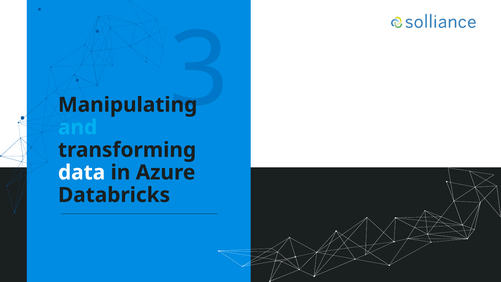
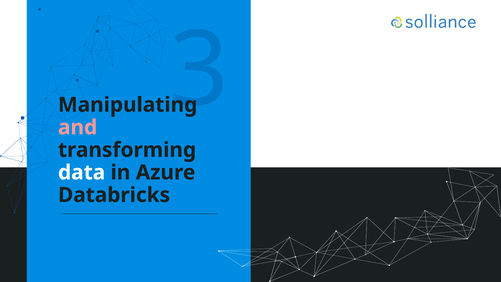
and colour: light blue -> pink (78, 127)
